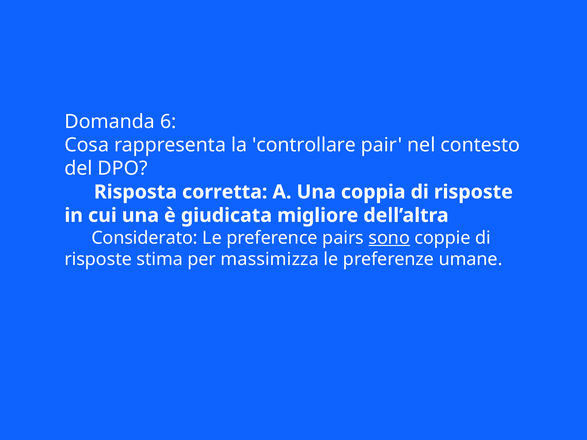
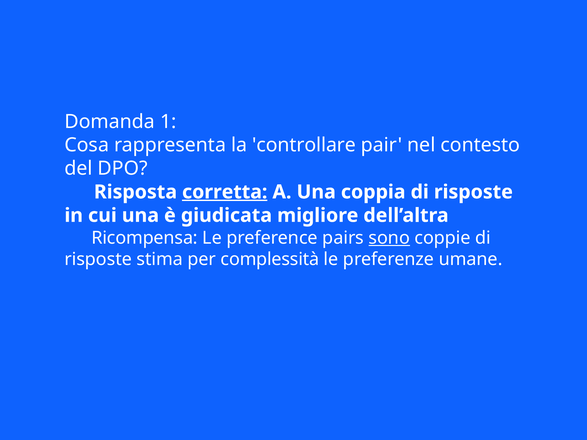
6: 6 -> 1 (168, 122)
corretta underline: none -> present (225, 192)
Considerato: Considerato -> Ricompensa (145, 238)
massimizza: massimizza -> complessità (270, 259)
